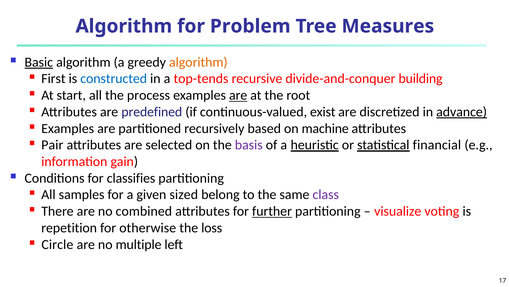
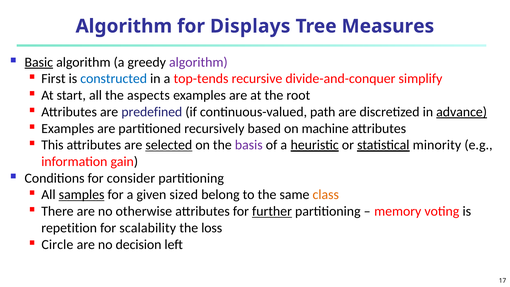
Problem: Problem -> Displays (250, 26)
algorithm colour: orange -> purple (198, 62)
building: building -> simplify (420, 79)
process: process -> aspects (148, 95)
are underline: present -> none (238, 95)
exist: exist -> path (323, 112)
Pair: Pair -> This (52, 145)
selected underline: none -> present (169, 145)
financial: financial -> minority (437, 145)
classifies: classifies -> consider (131, 178)
samples underline: none -> present (82, 195)
class colour: purple -> orange (326, 195)
combined: combined -> otherwise (144, 211)
visualize: visualize -> memory (398, 211)
otherwise: otherwise -> scalability (148, 228)
multiple: multiple -> decision (139, 244)
